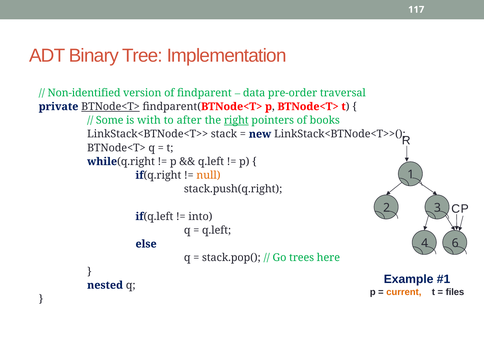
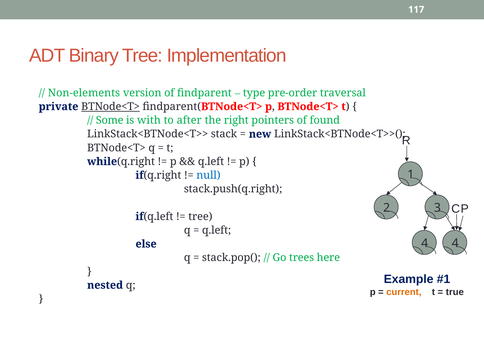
Non-identified: Non-identified -> Non-elements (84, 93)
data: data -> type (254, 93)
right underline: present -> none (236, 120)
books: books -> found (325, 120)
null colour: orange -> blue (208, 175)
into: into -> tree (200, 217)
4 6: 6 -> 4 (455, 243)
files: files -> true (455, 292)
